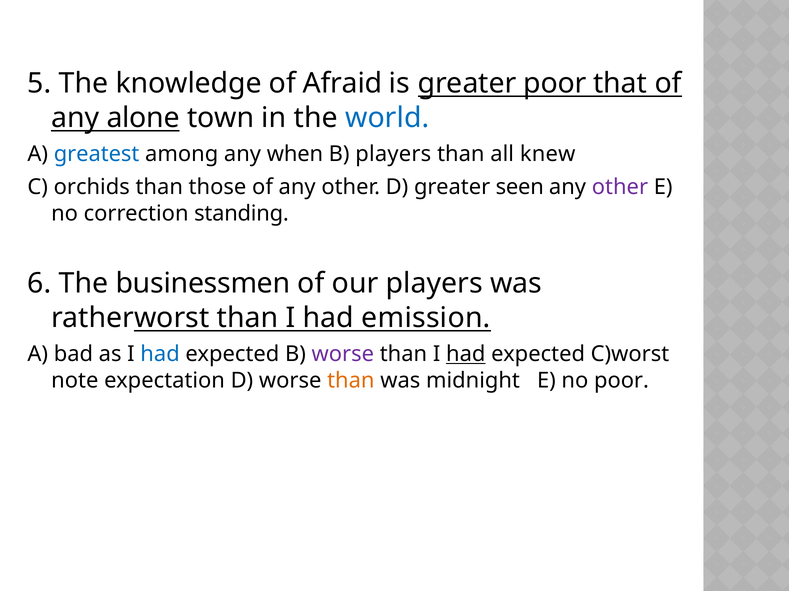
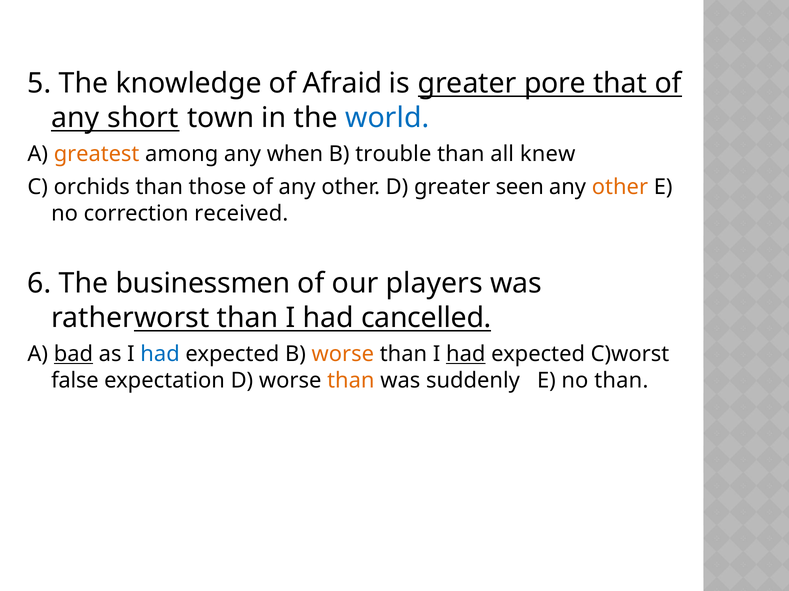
greater poor: poor -> pore (555, 84)
alone: alone -> short (143, 118)
greatest colour: blue -> orange (97, 154)
B players: players -> trouble (393, 154)
other colour: purple -> orange (620, 187)
standing: standing -> received (241, 214)
emission: emission -> cancelled (426, 318)
bad underline: none -> present (73, 355)
worse colour: purple -> orange (343, 355)
note: note -> false (75, 381)
midnight: midnight -> suddenly (473, 381)
no poor: poor -> than (621, 381)
